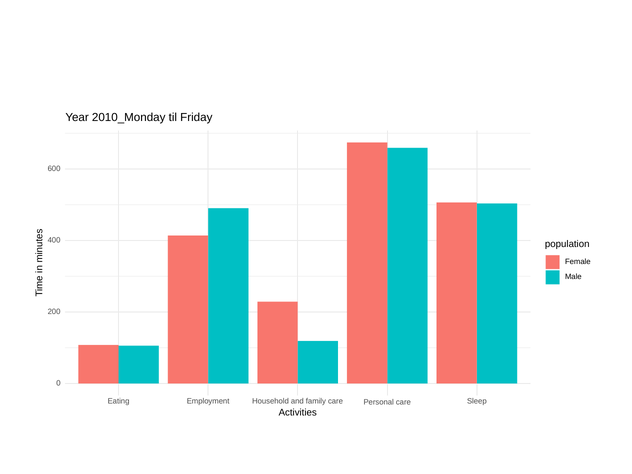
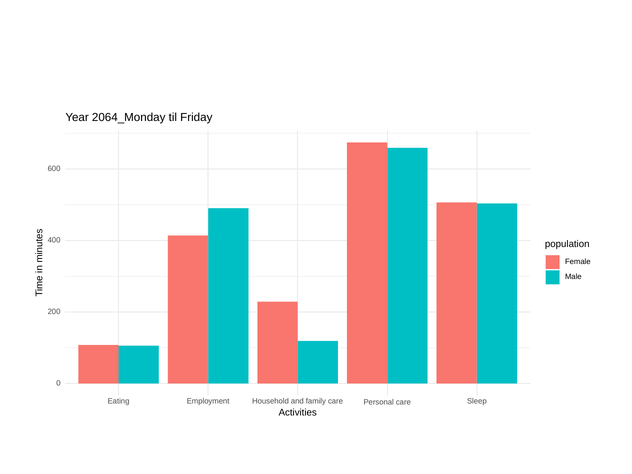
2010_Monday: 2010_Monday -> 2064_Monday (129, 118)
